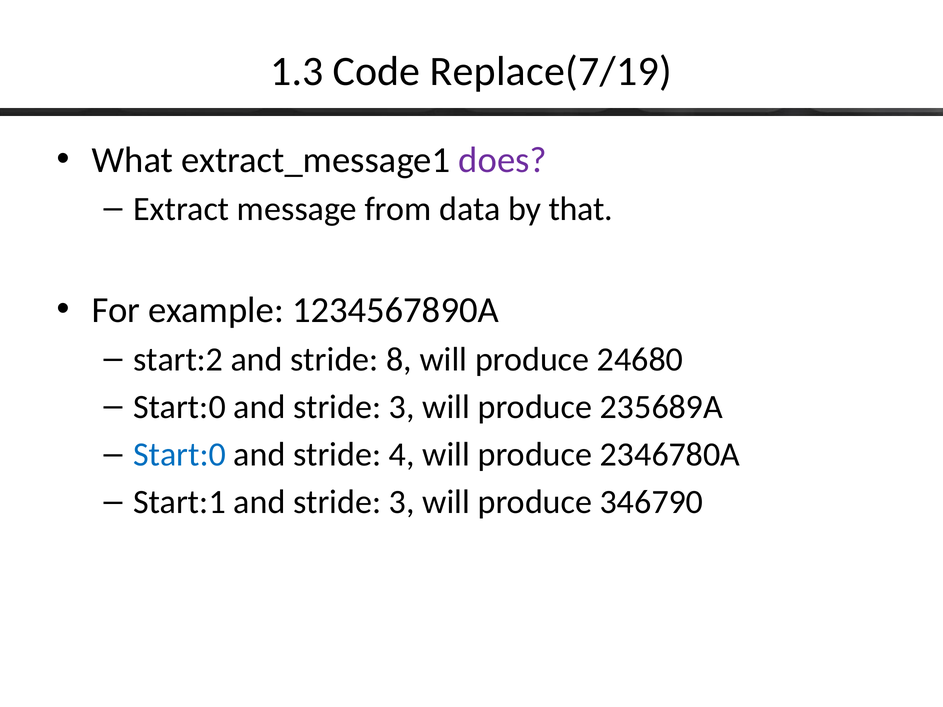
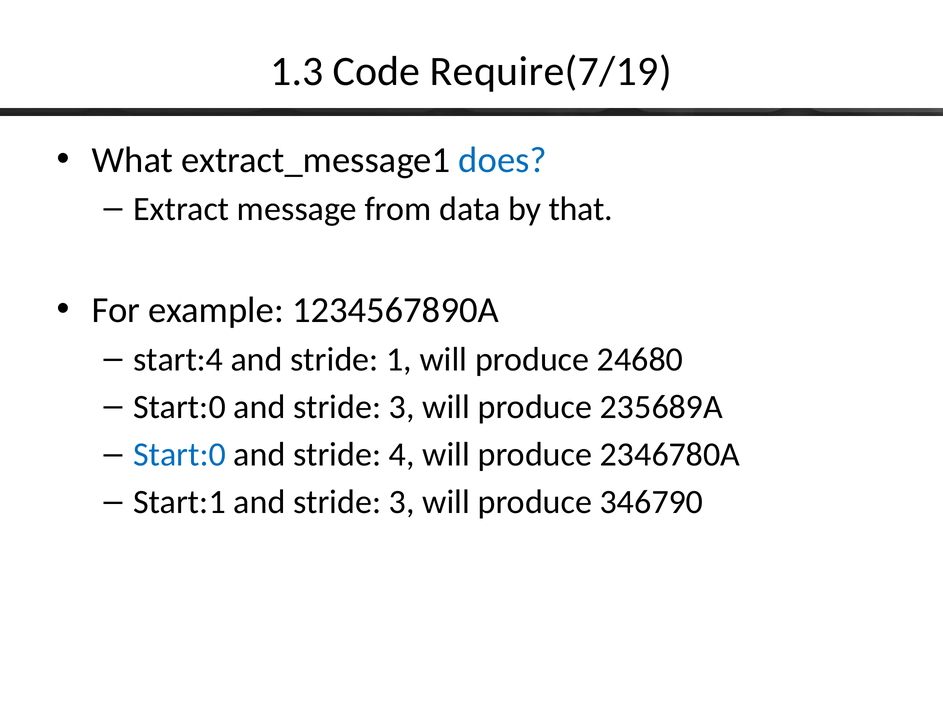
Replace(7/19: Replace(7/19 -> Require(7/19 (551, 71)
does colour: purple -> blue (503, 160)
start:2: start:2 -> start:4 (178, 360)
8: 8 -> 1 (399, 360)
